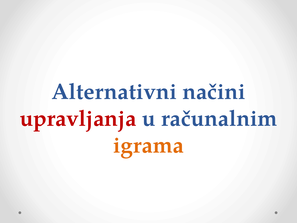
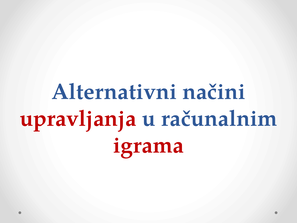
igrama colour: orange -> red (148, 145)
